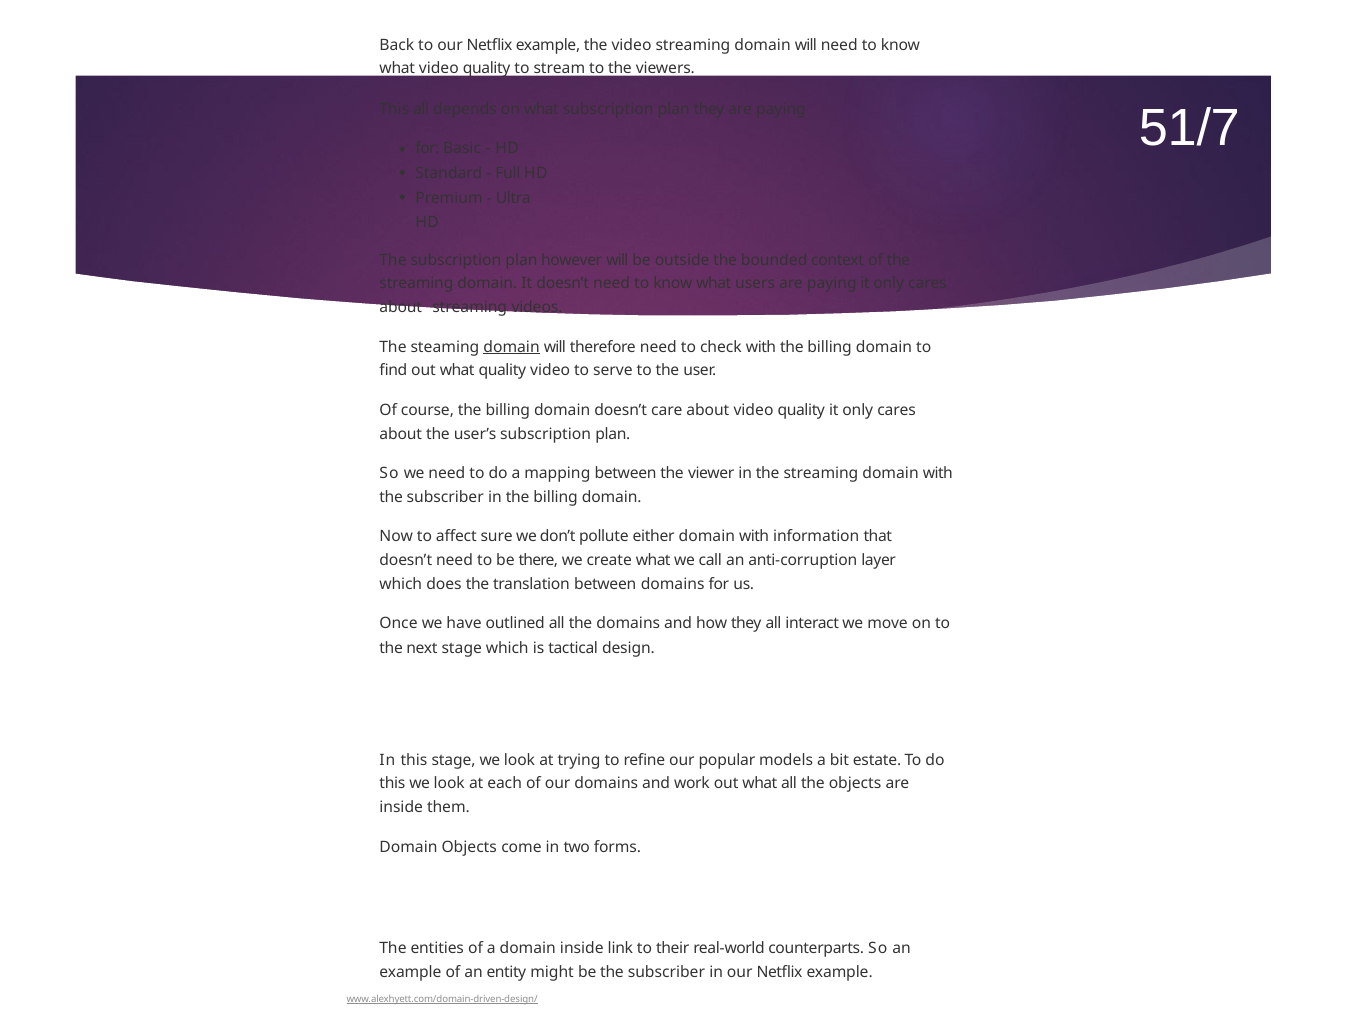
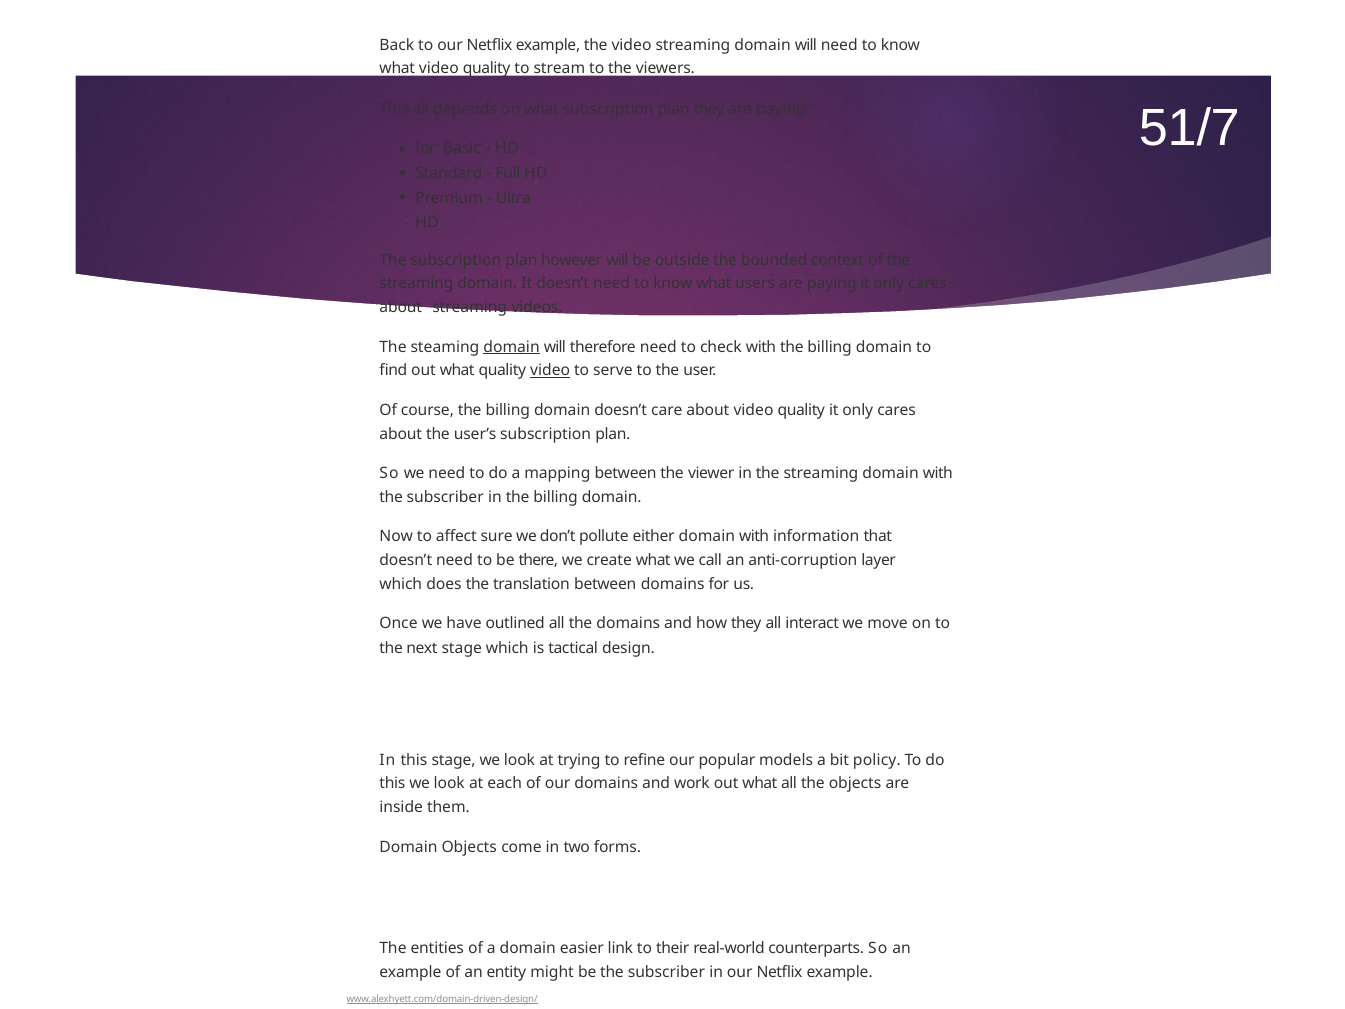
video underline: none -> present (550, 370)
estate: estate -> policy (877, 760)
domain inside: inside -> easier (582, 948)
